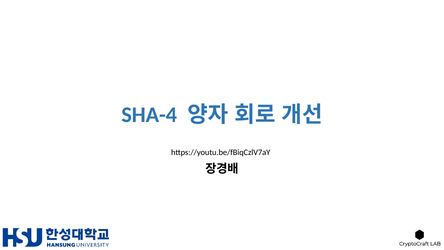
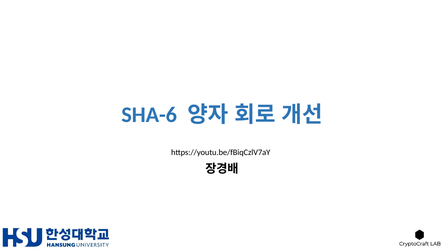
SHA-4: SHA-4 -> SHA-6 (149, 115)
